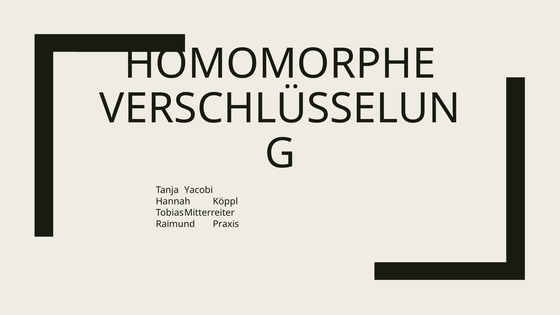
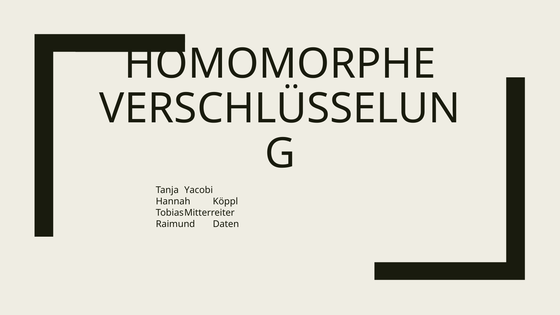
Praxis: Praxis -> Daten (226, 224)
